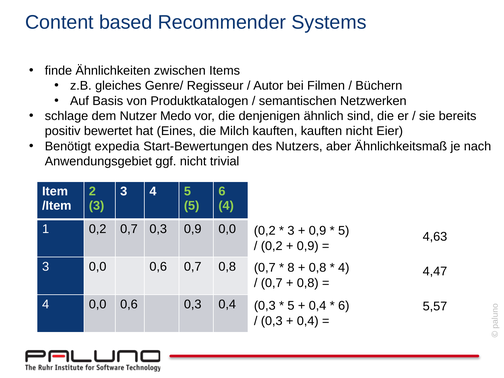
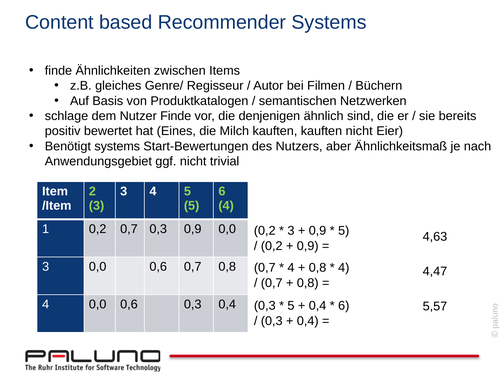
Nutzer Medo: Medo -> Finde (176, 116)
Benötigt expedia: expedia -> systems (117, 146)
8: 8 -> 4 (291, 268)
